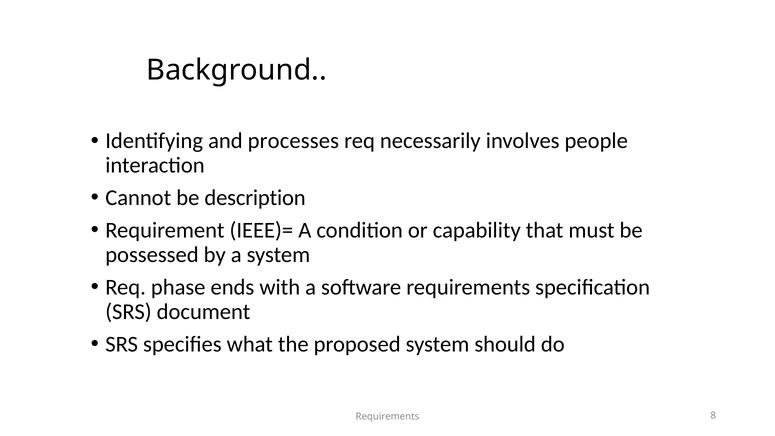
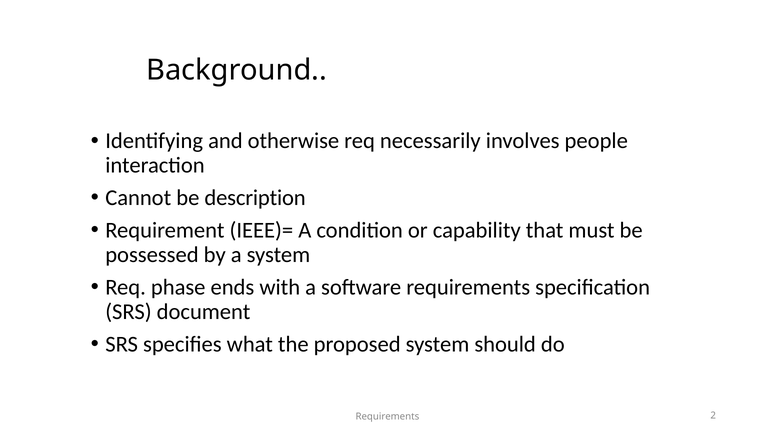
processes: processes -> otherwise (293, 141)
8: 8 -> 2 (713, 416)
